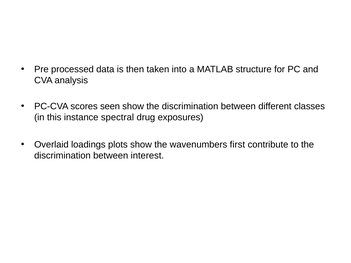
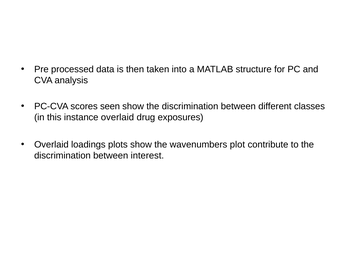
instance spectral: spectral -> overlaid (117, 117)
first: first -> plot (237, 145)
